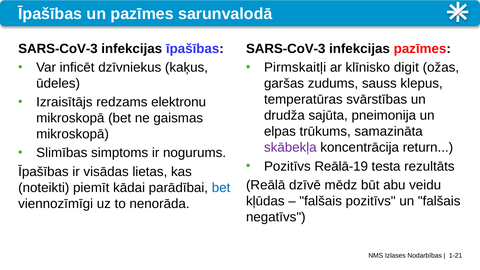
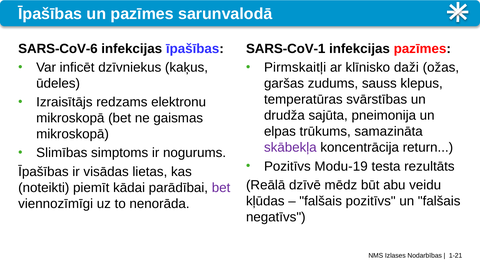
SARS-CoV-3: SARS-CoV-3 -> SARS-CoV-6 (58, 49)
SARS-CoV-3: SARS-CoV-3 -> SARS-CoV-1 (286, 49)
digit: digit -> daži (406, 67)
Reālā-19: Reālā-19 -> Modu-19 (341, 166)
bet colour: blue -> purple (221, 188)
